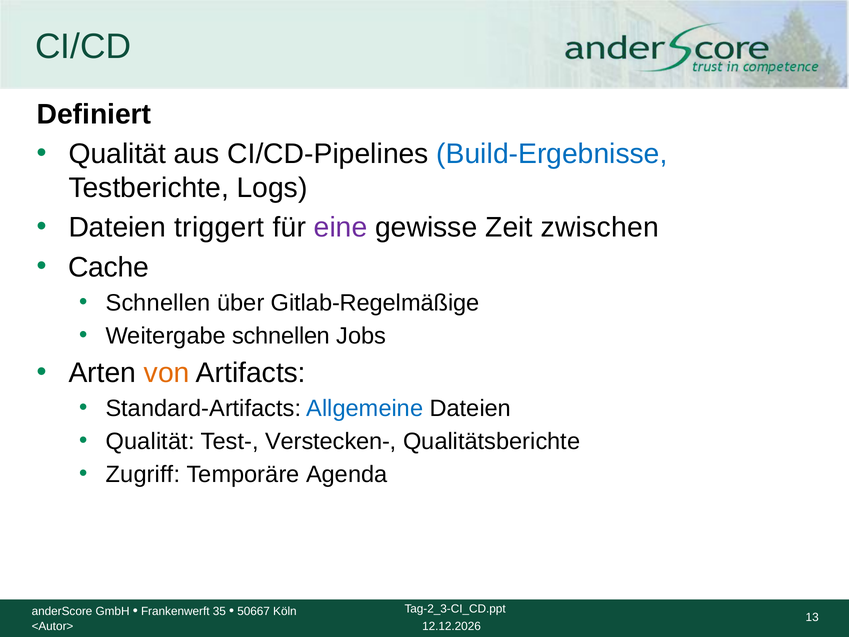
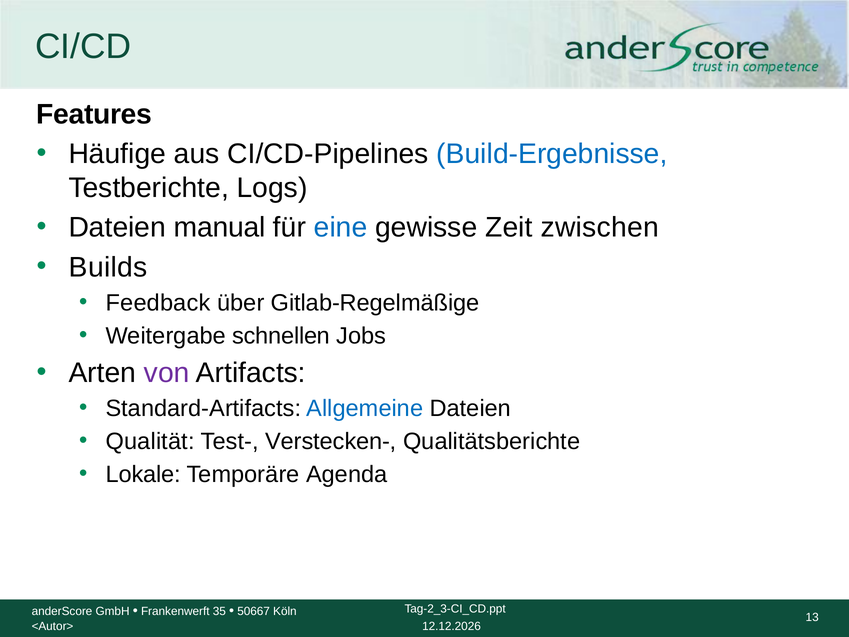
Definiert: Definiert -> Features (94, 114)
Qualität: Qualität -> Häufige (117, 154)
triggert: triggert -> manual (220, 228)
eine colour: purple -> blue (341, 228)
Cache: Cache -> Builds (108, 267)
Schnellen: Schnellen -> Feedback (158, 303)
von colour: orange -> purple (167, 373)
Zugriff: Zugriff -> Lokale (143, 474)
